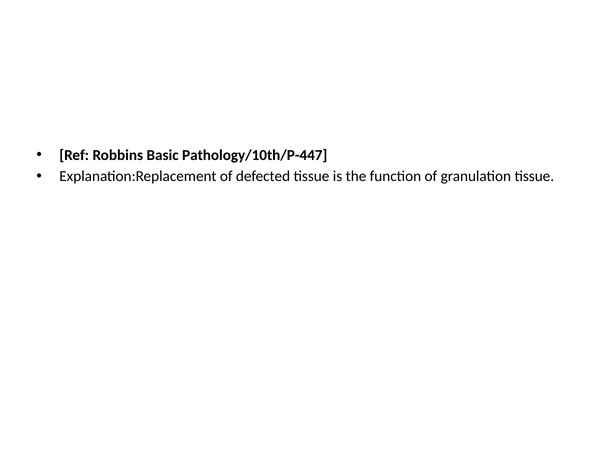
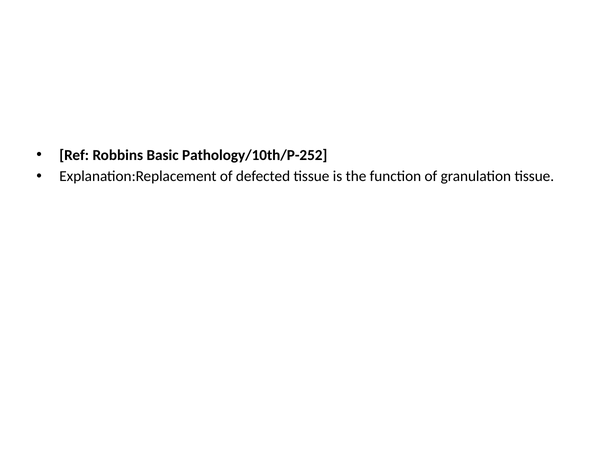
Pathology/10th/P-447: Pathology/10th/P-447 -> Pathology/10th/P-252 (255, 155)
